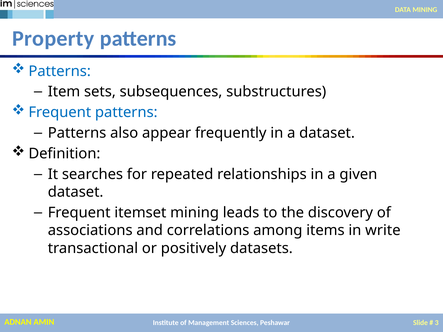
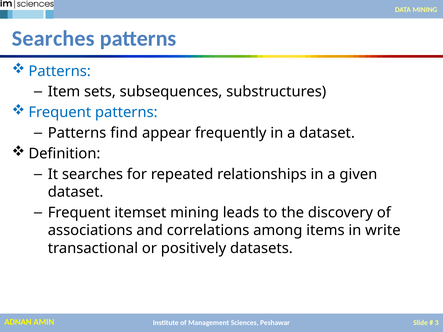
Property: Property -> Searches (53, 38)
also: also -> find (124, 133)
